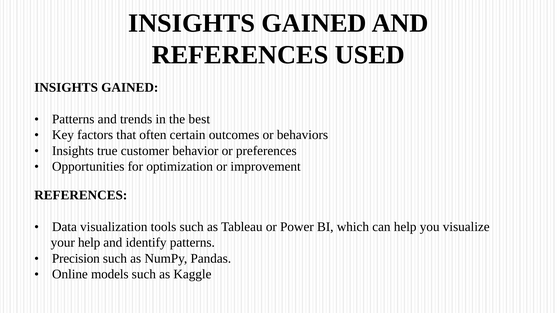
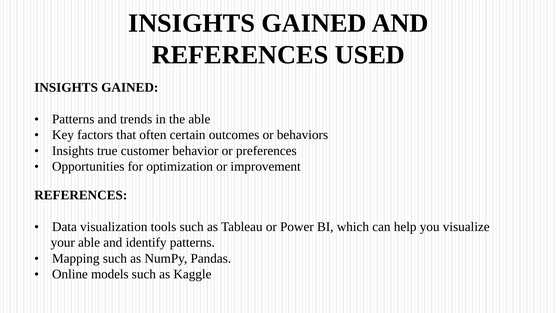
the best: best -> able (199, 119)
your help: help -> able (89, 243)
Precision: Precision -> Mapping (76, 259)
